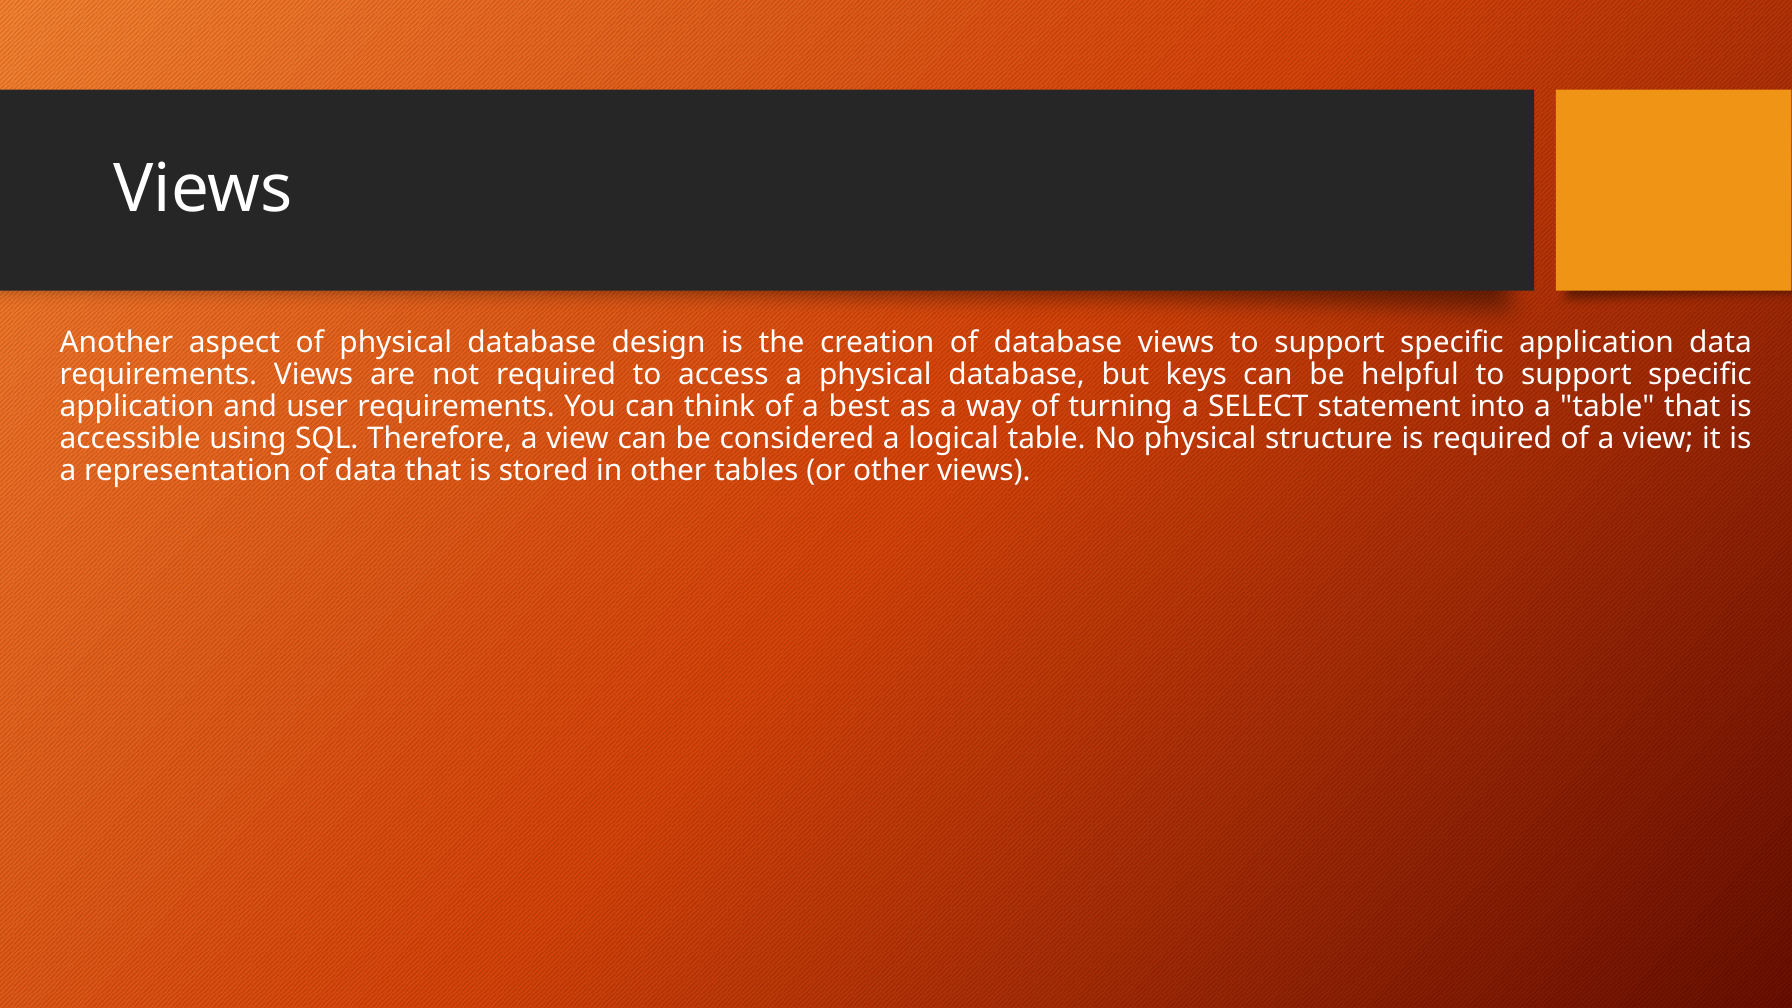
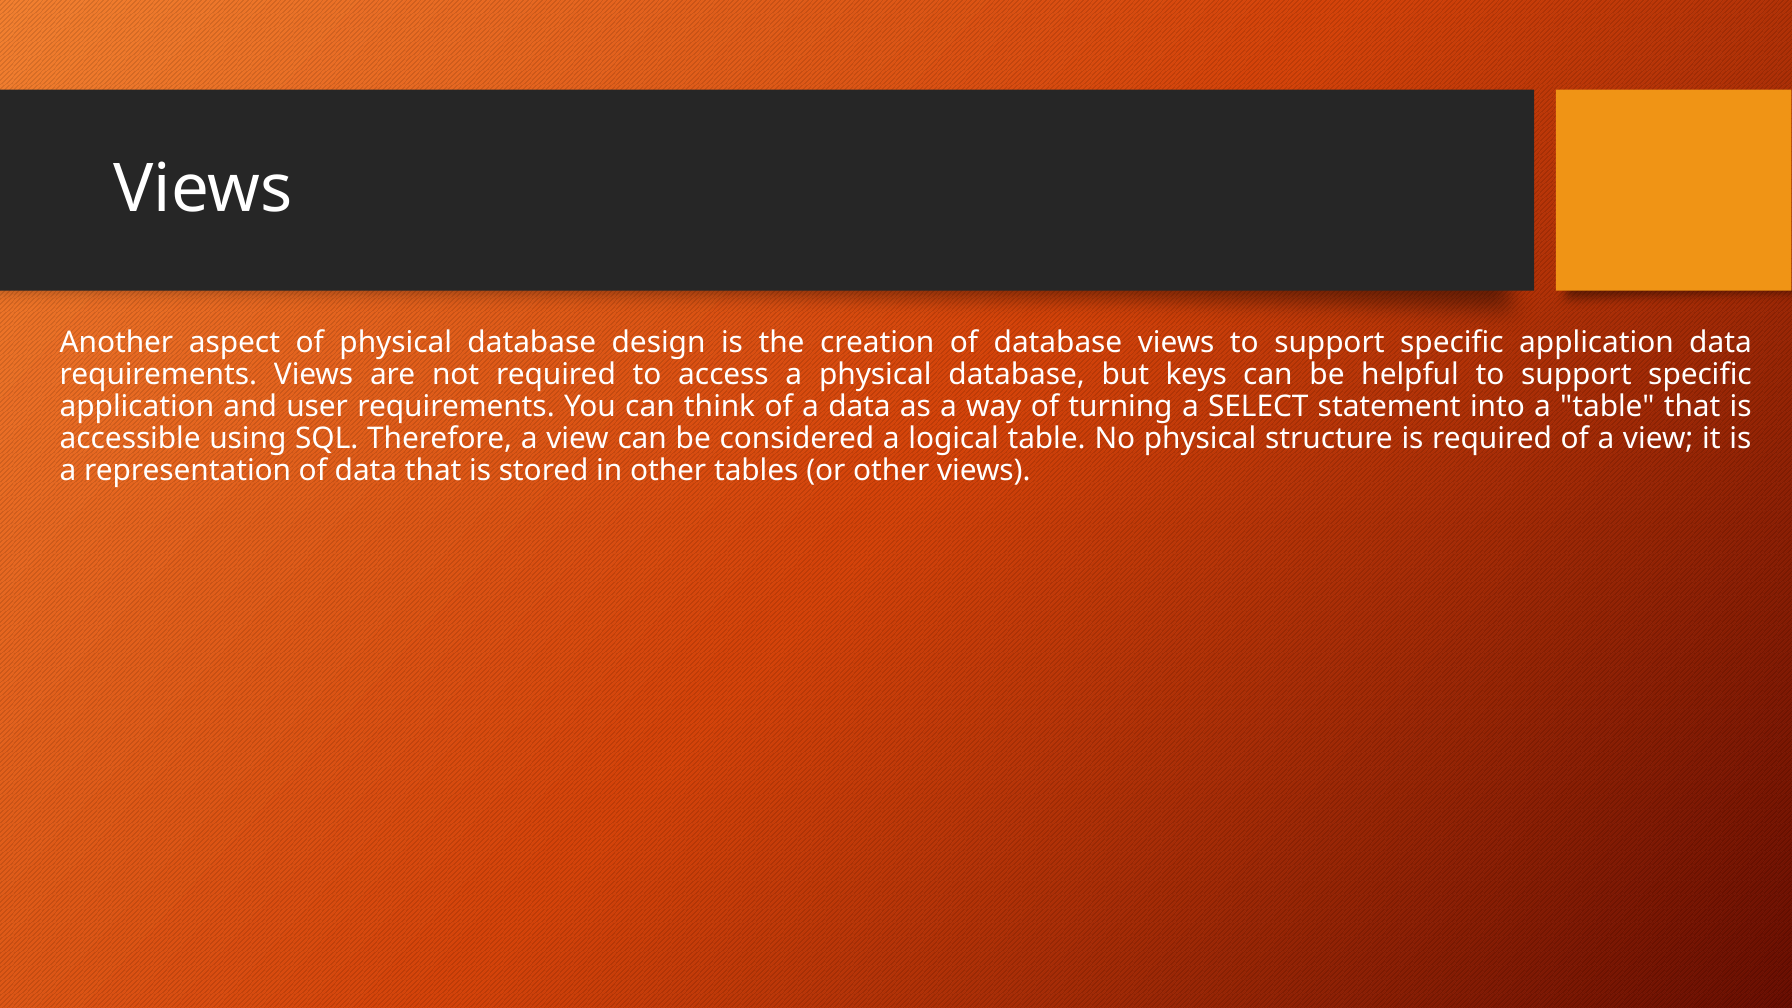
a best: best -> data (859, 407)
